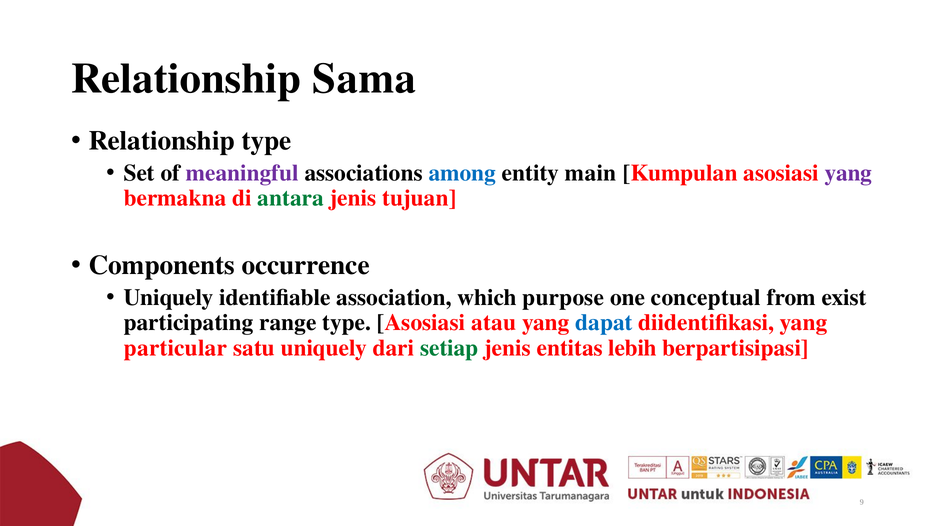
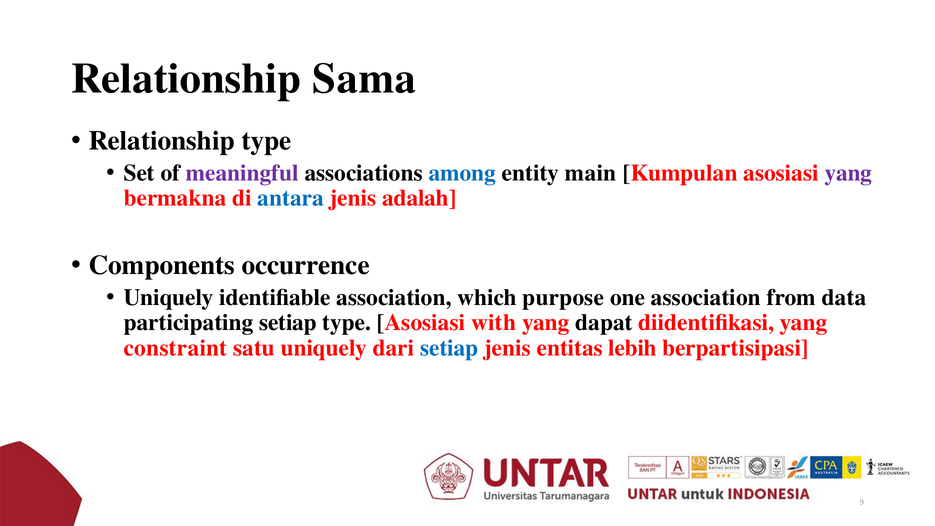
antara colour: green -> blue (291, 198)
tujuan: tujuan -> adalah (419, 198)
one conceptual: conceptual -> association (706, 297)
exist: exist -> data (844, 297)
participating range: range -> setiap (288, 323)
atau: atau -> with (494, 323)
dapat colour: blue -> black (604, 323)
particular: particular -> constraint (176, 348)
setiap colour: green -> blue (449, 348)
